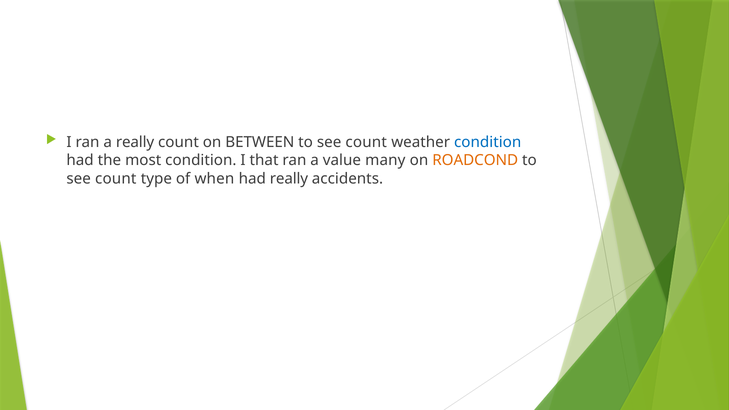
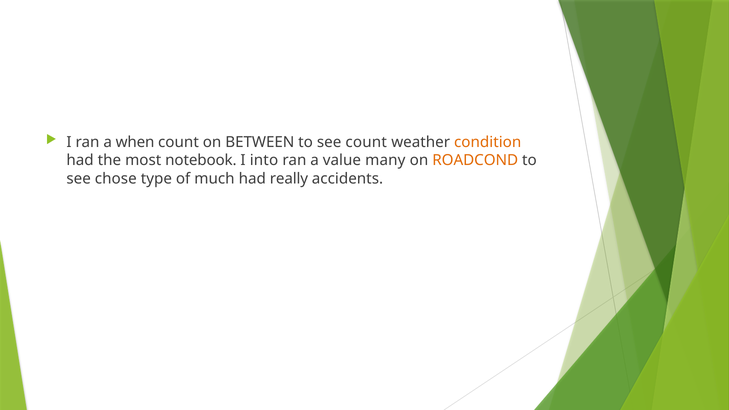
a really: really -> when (135, 142)
condition colour: blue -> orange (488, 142)
most condition: condition -> notebook (201, 160)
that: that -> into (264, 160)
count: count -> chose (116, 179)
when: when -> much (214, 179)
